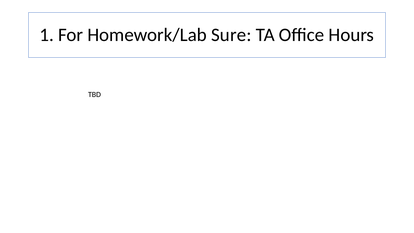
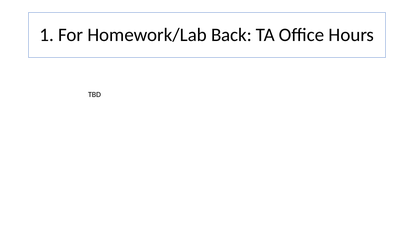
Sure: Sure -> Back (231, 35)
